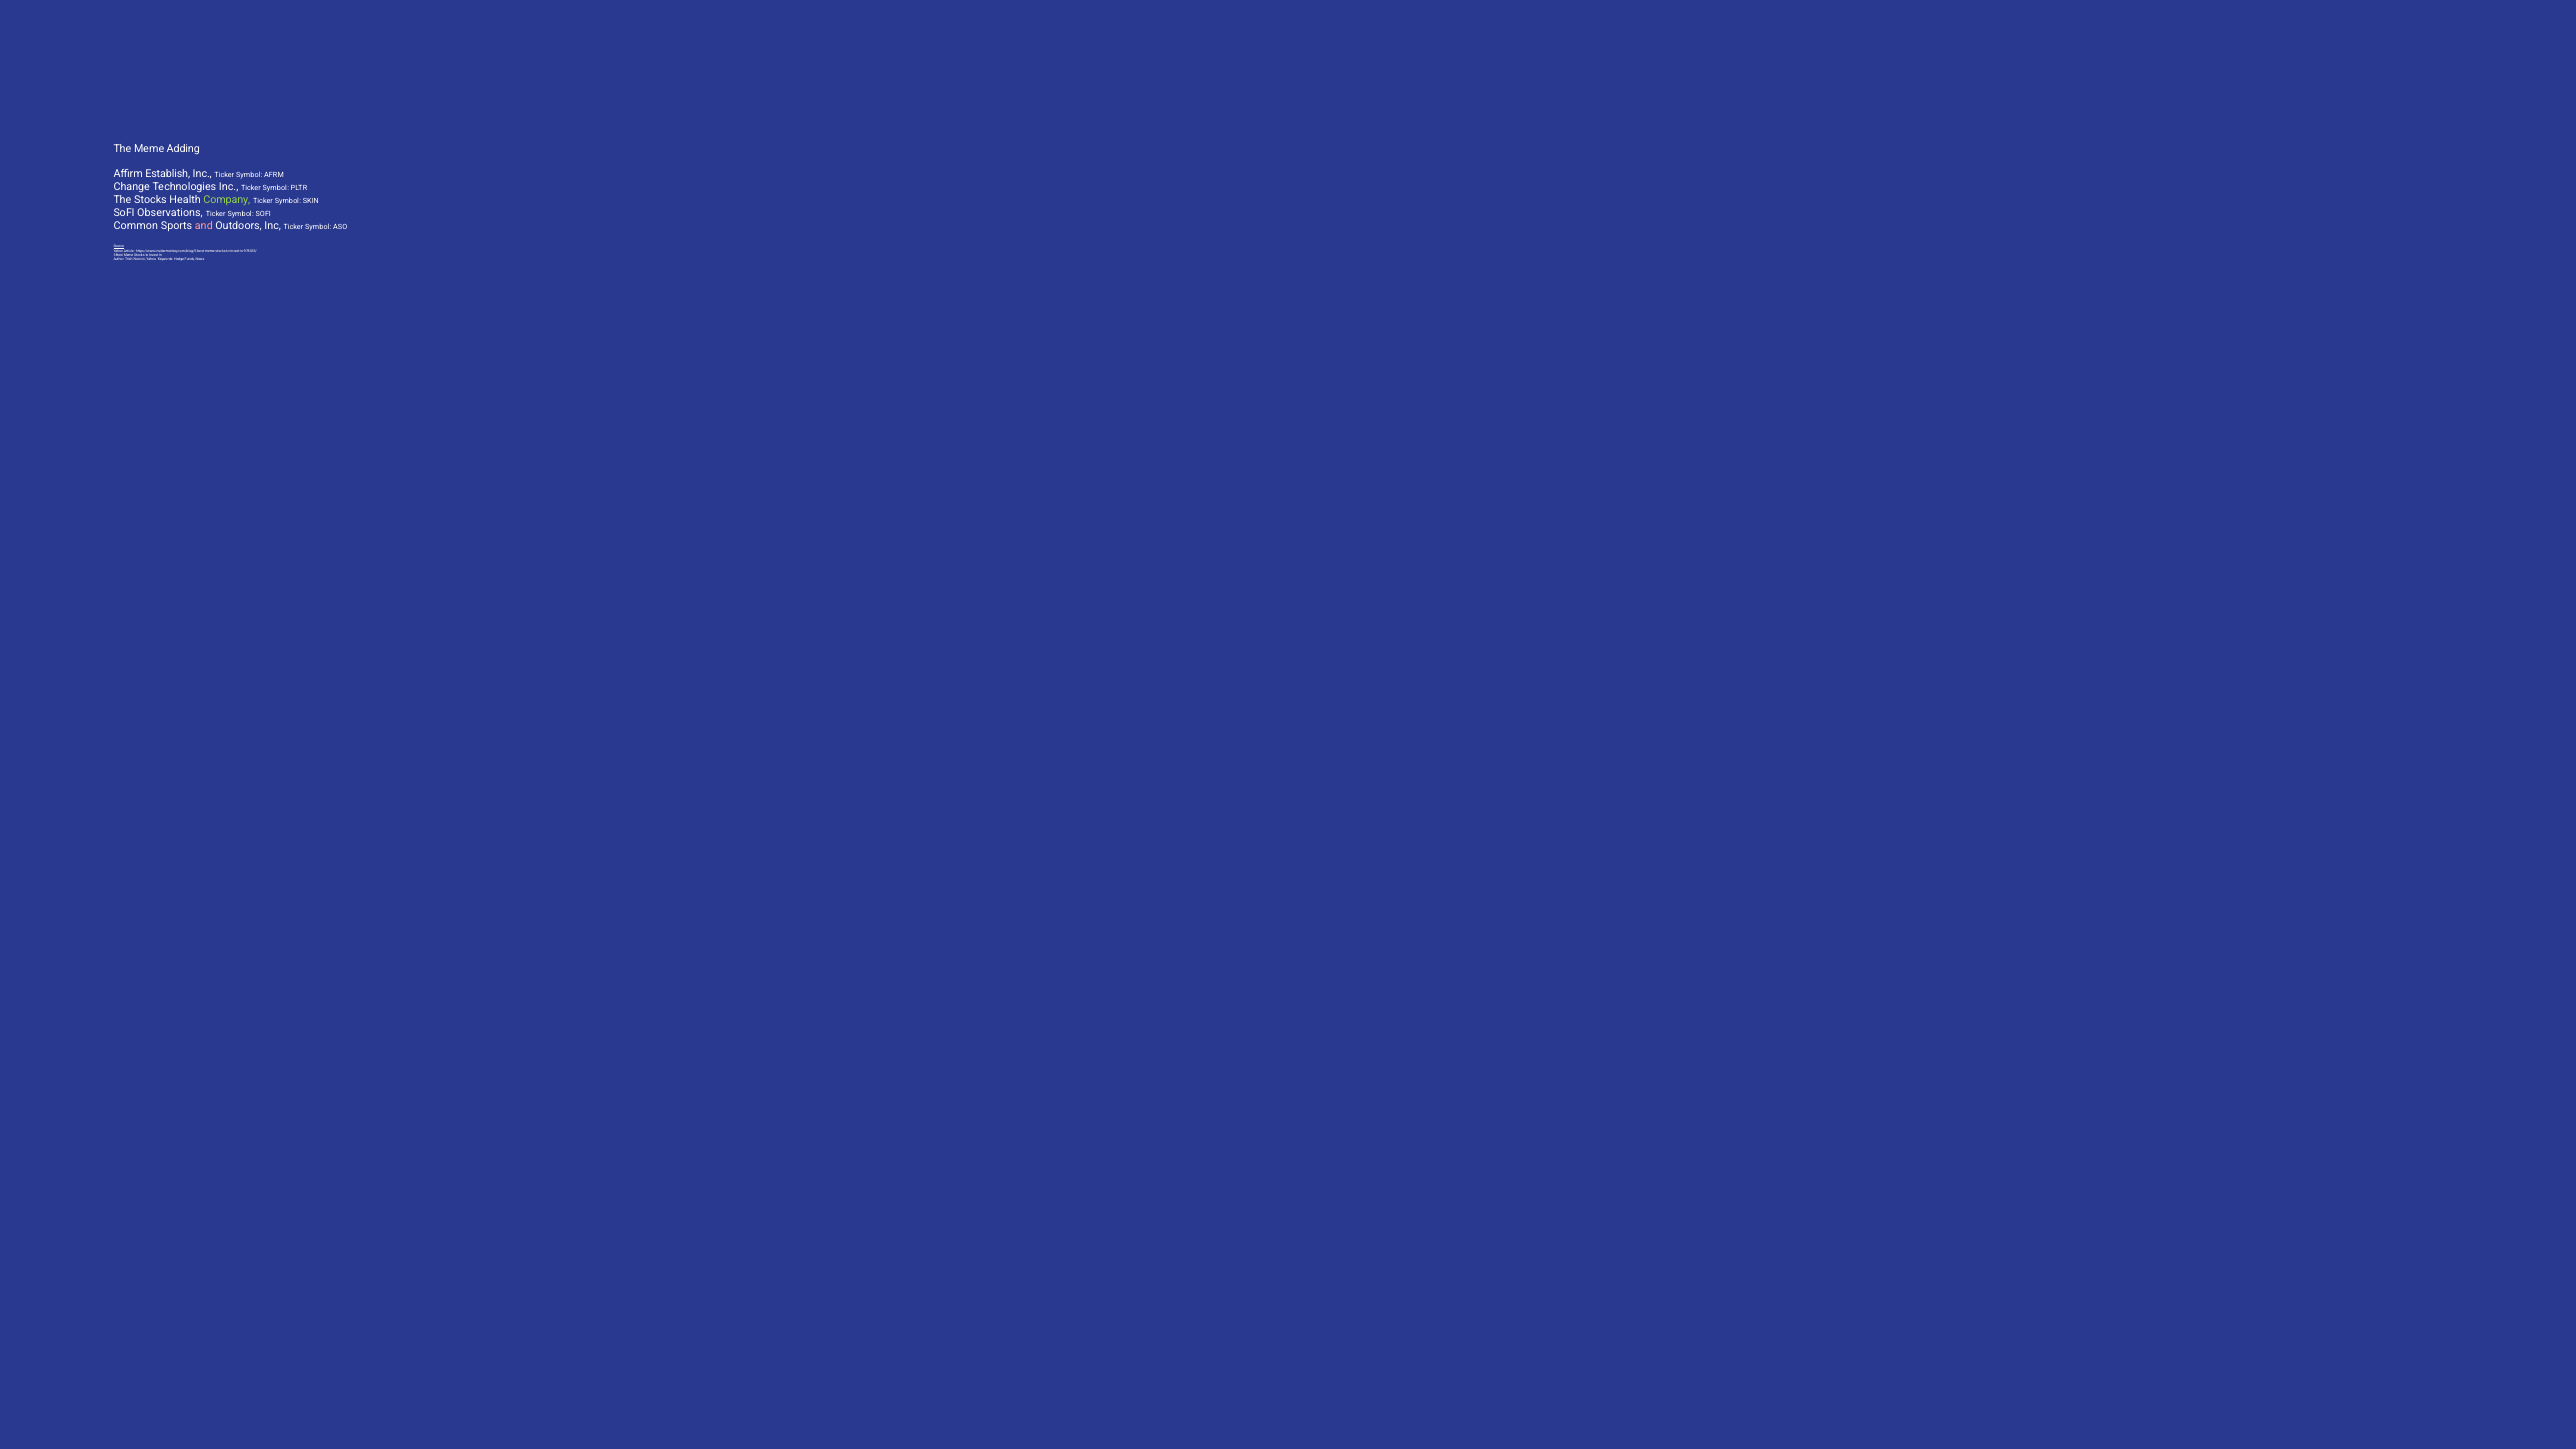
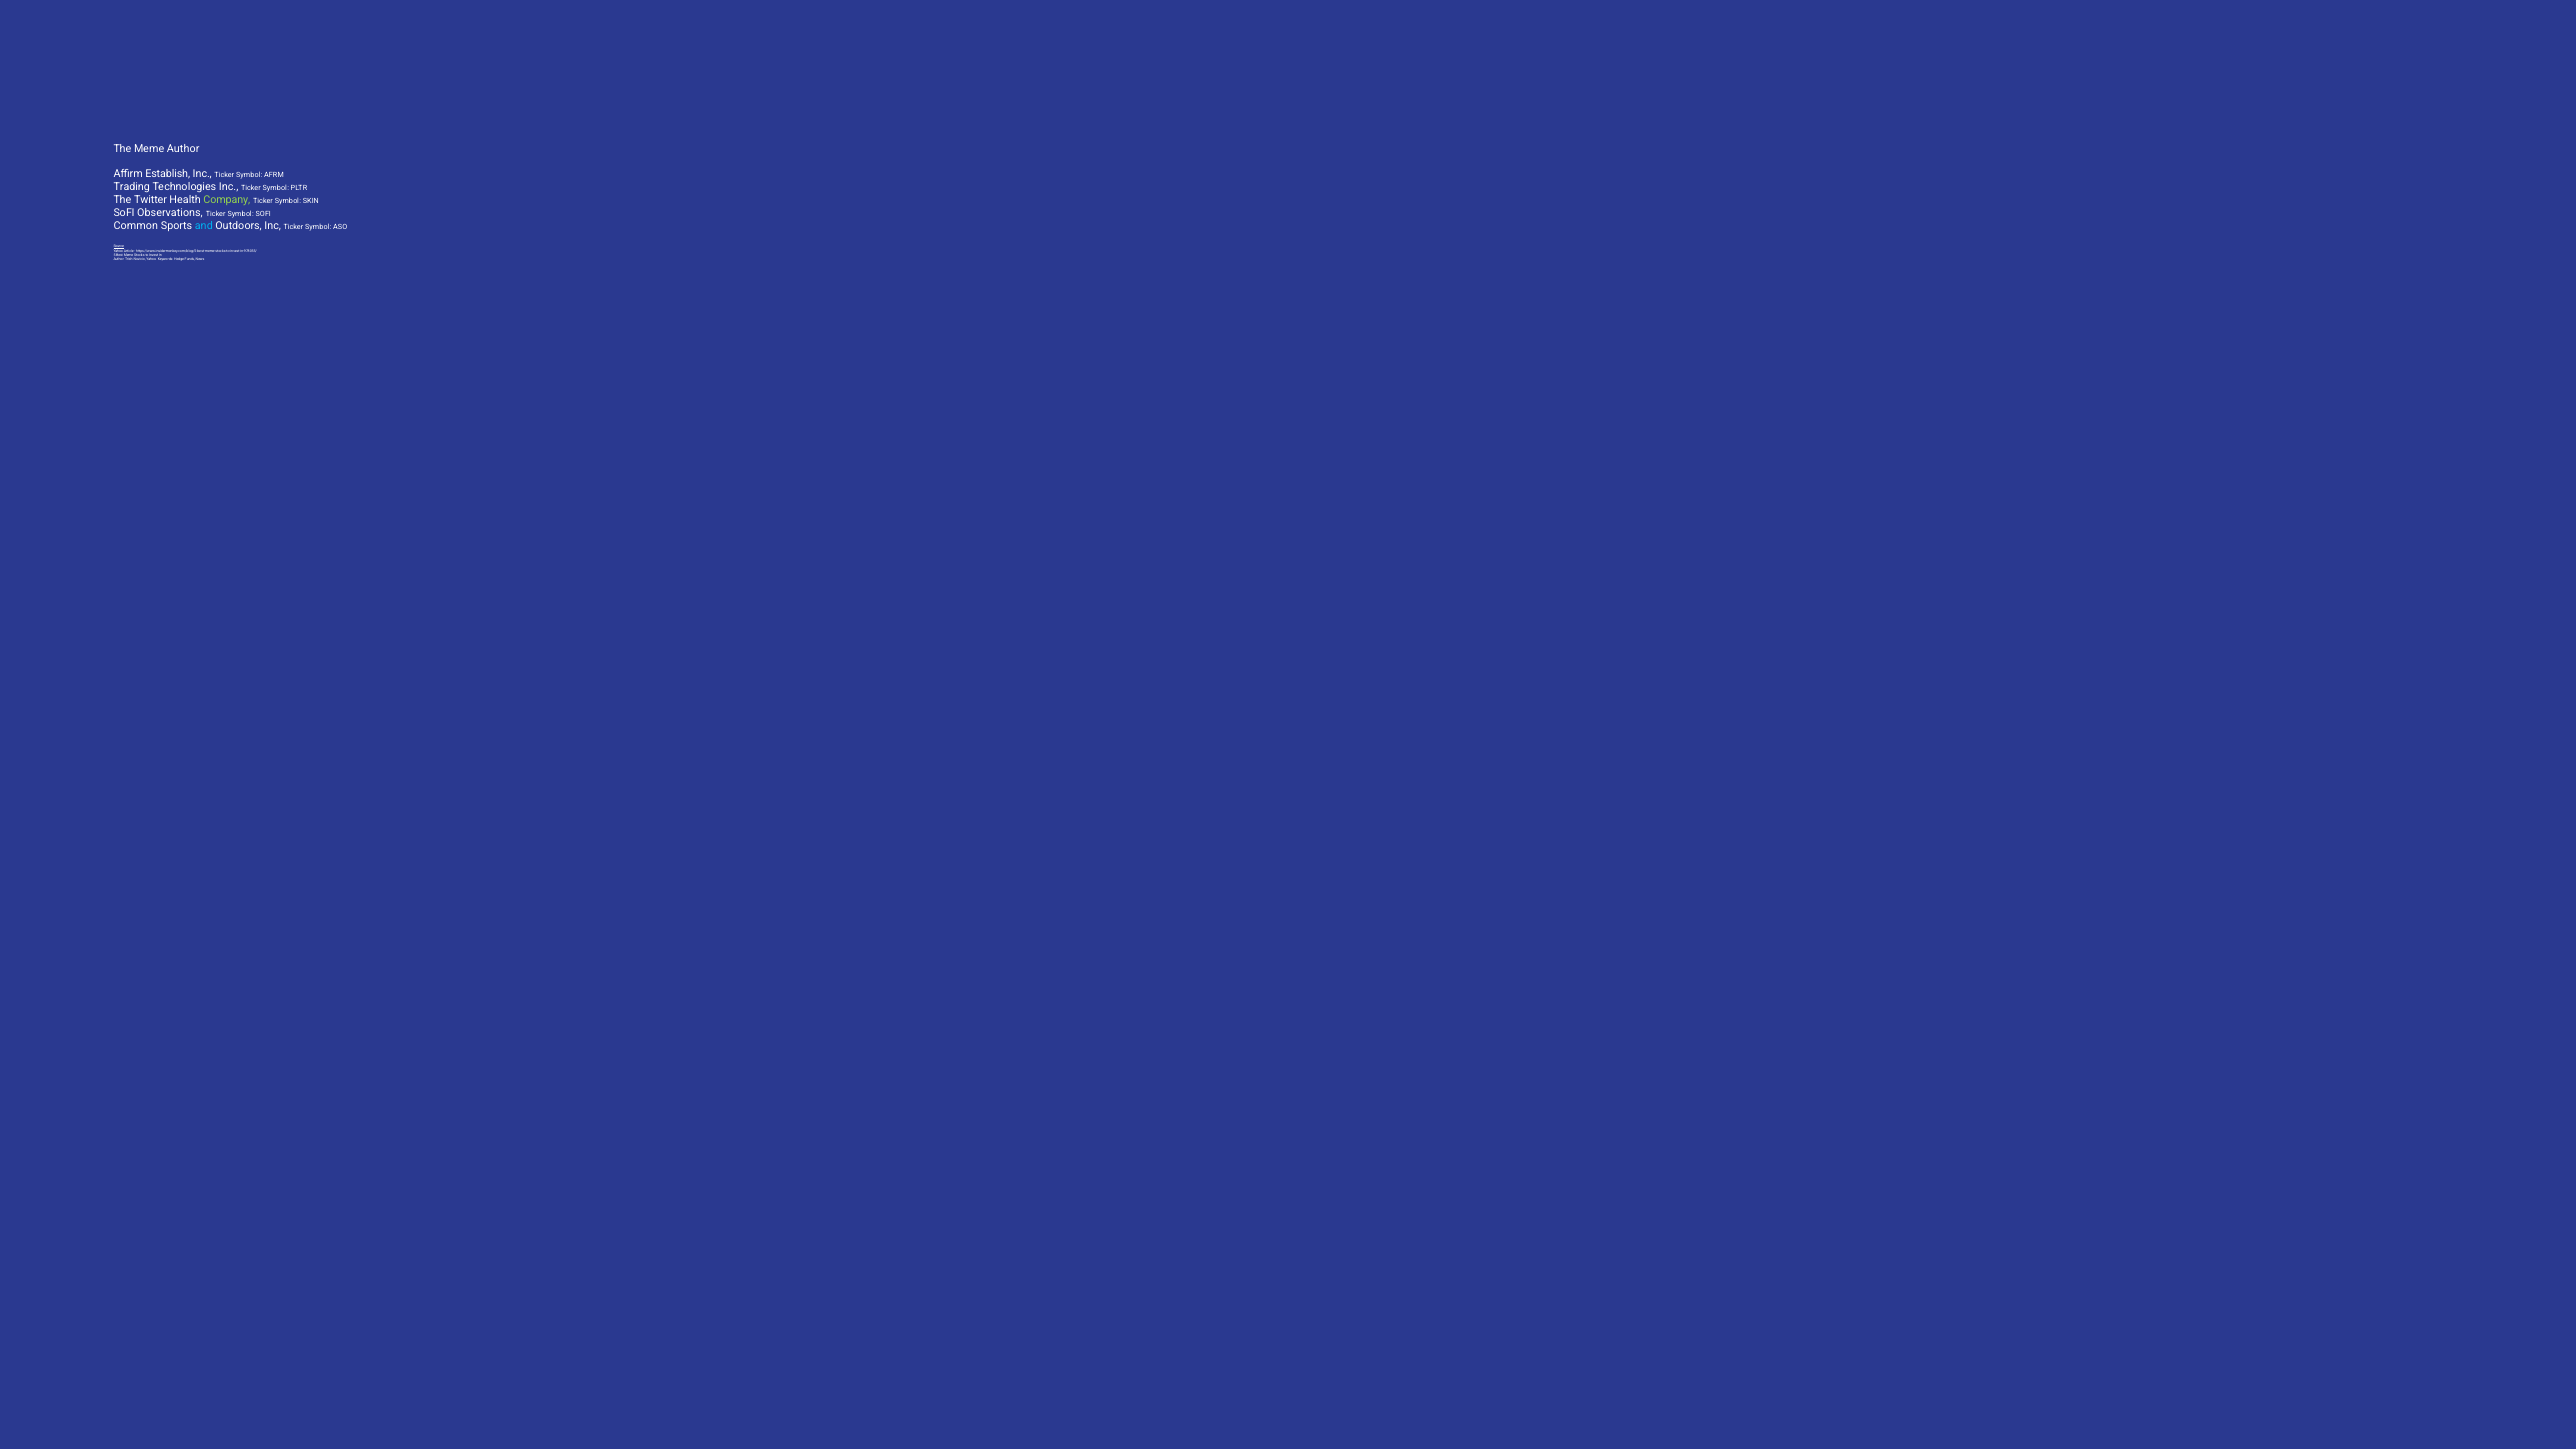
Meme Adding: Adding -> Author (183, 148)
Change: Change -> Trading (132, 187)
The Stocks: Stocks -> Twitter (151, 200)
and colour: pink -> light blue (204, 226)
